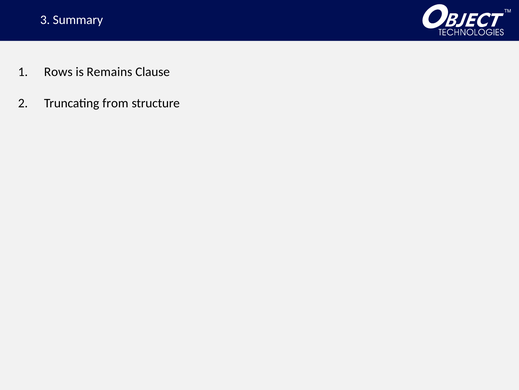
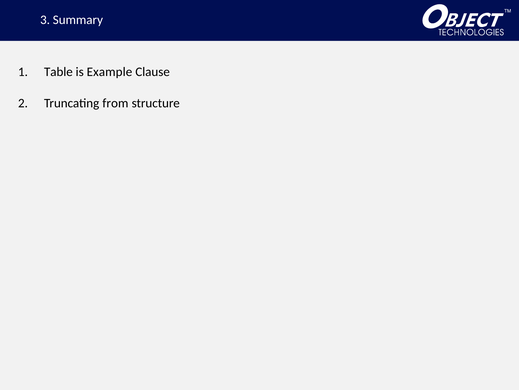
Rows: Rows -> Table (58, 72)
Remains: Remains -> Example (109, 72)
